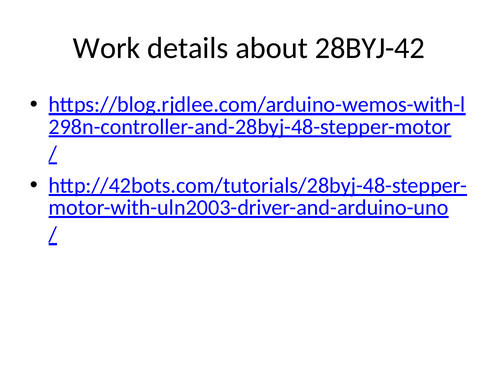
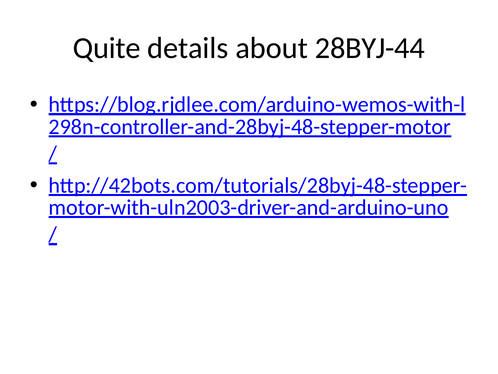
Work: Work -> Quite (107, 48)
28BYJ-42: 28BYJ-42 -> 28BYJ-44 (370, 48)
